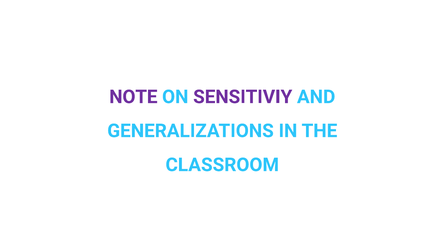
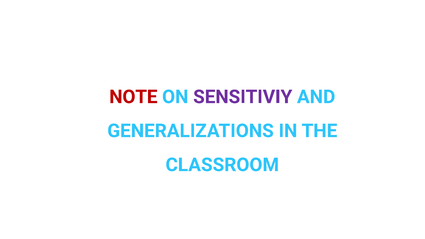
NOTE colour: purple -> red (133, 97)
